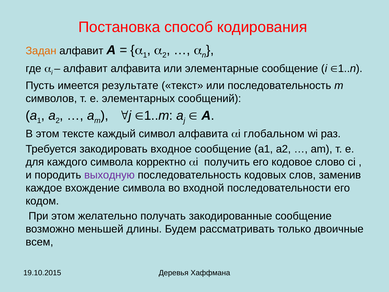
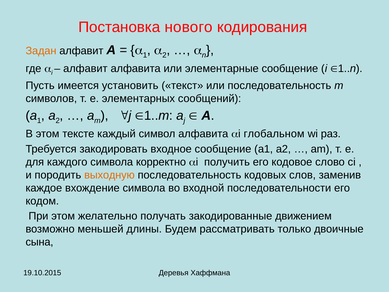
способ: способ -> нового (189, 27)
результате: результате -> установить (130, 85)
выходную colour: purple -> orange (109, 175)
закодированные сообщение: сообщение -> движением (303, 216)
всем: всем -> сына (39, 242)
